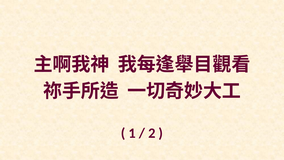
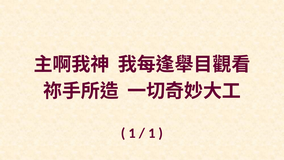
2: 2 -> 1 (152, 133)
